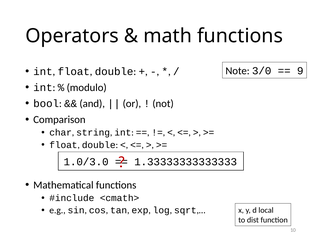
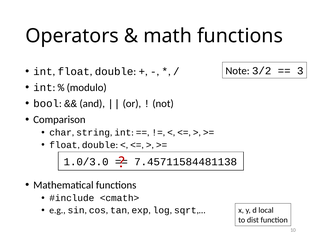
3/0: 3/0 -> 3/2 (262, 71)
9: 9 -> 3 (300, 71)
1.33333333333333: 1.33333333333333 -> 7.45711584481138 (186, 162)
